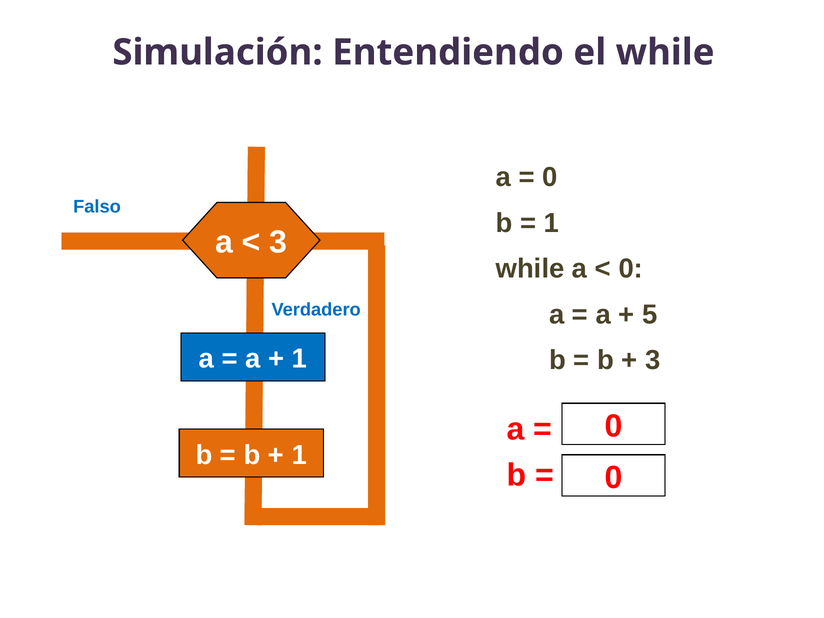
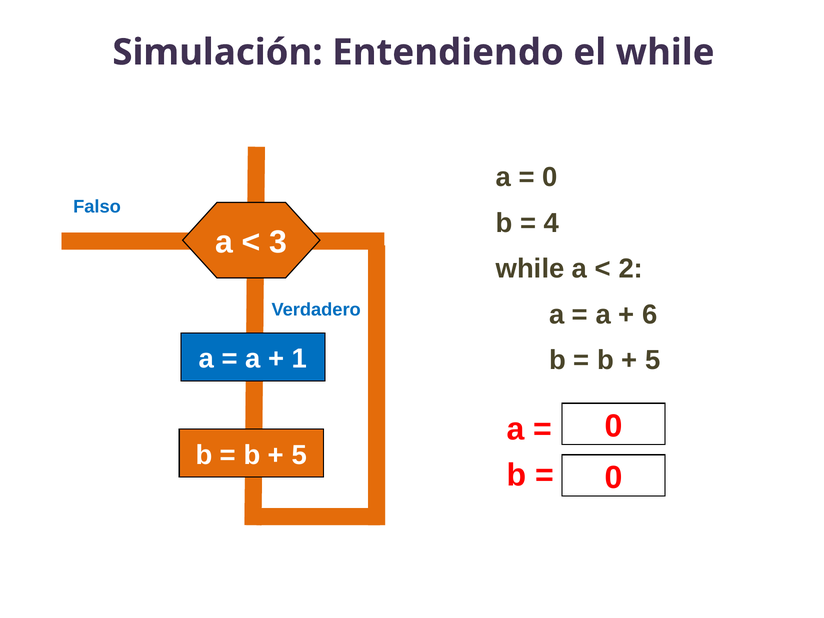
1: 1 -> 4 (551, 223)
0: 0 -> 2 (631, 269)
5: 5 -> 6 (650, 314)
3: 3 -> 5 (653, 360)
1: 1 -> 5 (299, 455)
